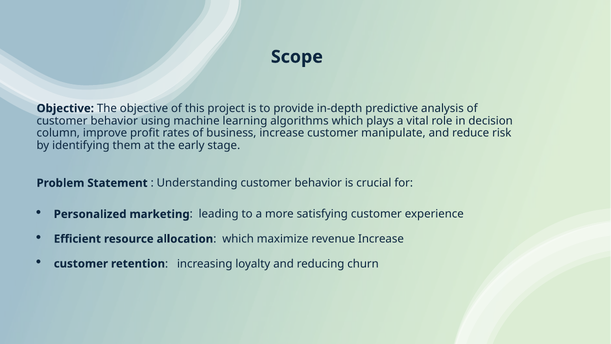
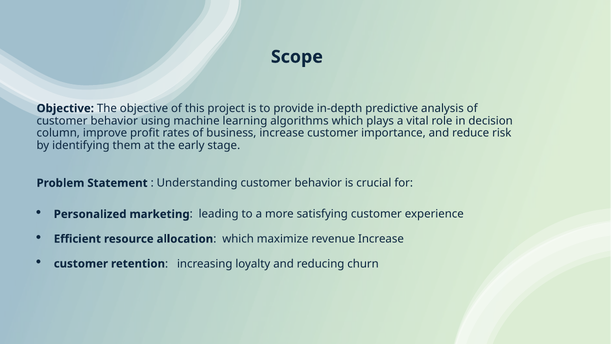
manipulate: manipulate -> importance (393, 133)
